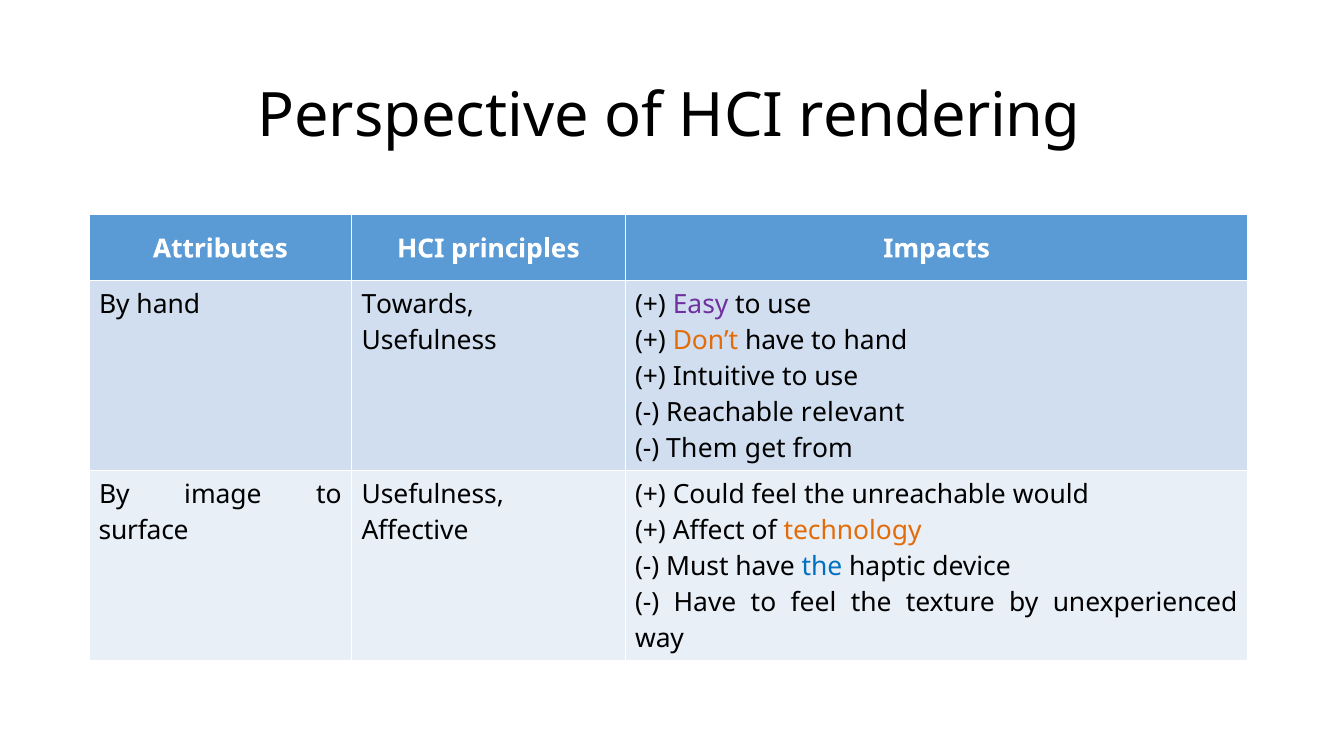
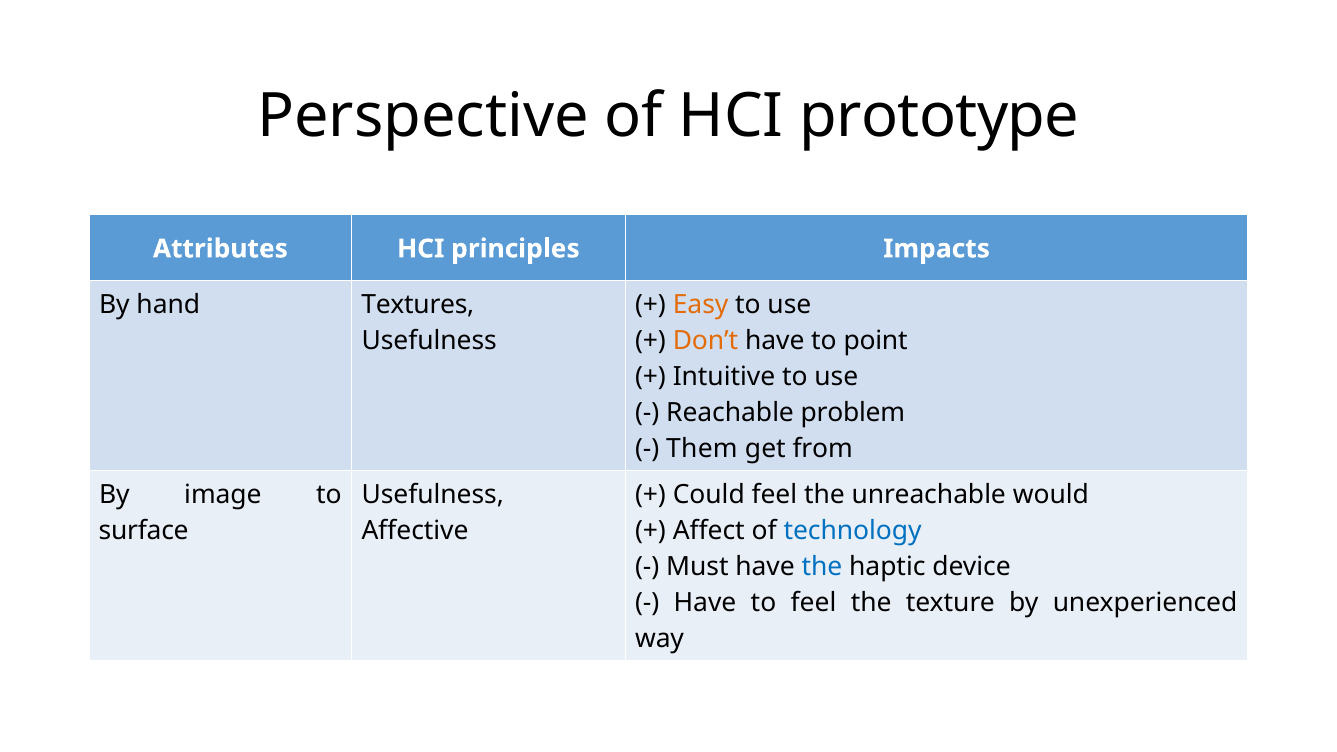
rendering: rendering -> prototype (939, 116)
Towards: Towards -> Textures (418, 305)
Easy colour: purple -> orange (701, 305)
to hand: hand -> point (876, 341)
relevant: relevant -> problem (853, 413)
technology colour: orange -> blue (853, 531)
